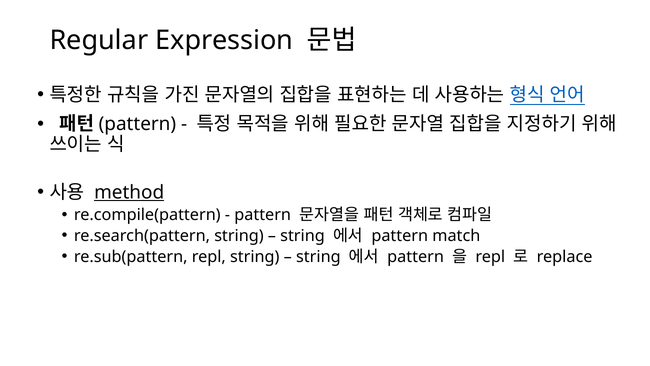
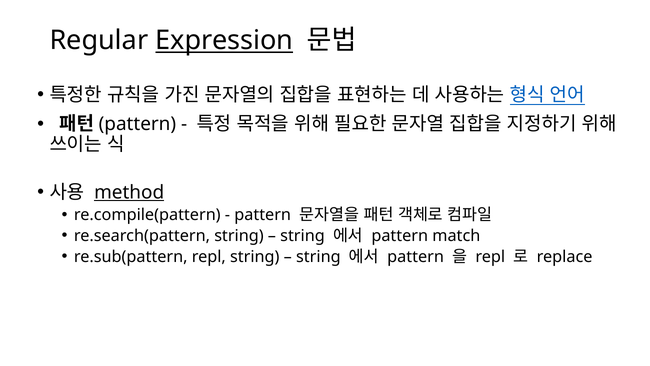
Expression underline: none -> present (224, 40)
